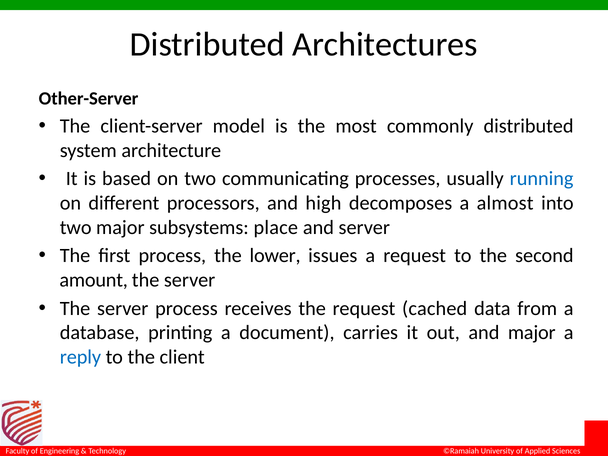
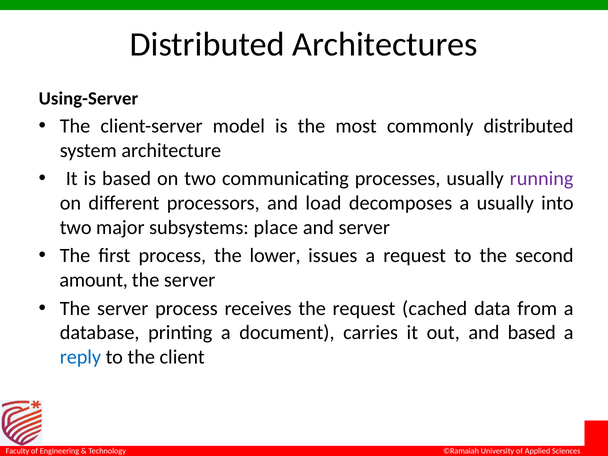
Other-Server: Other-Server -> Using-Server (88, 99)
running colour: blue -> purple (542, 179)
high: high -> load (323, 203)
a almost: almost -> usually (505, 203)
and major: major -> based (532, 333)
